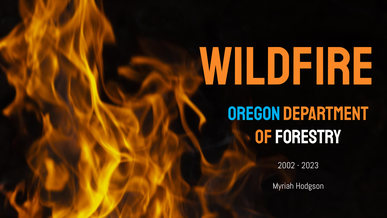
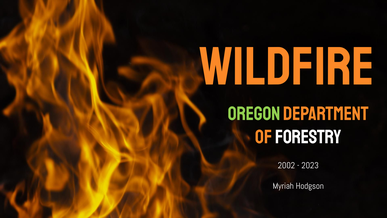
Oregon colour: light blue -> light green (254, 114)
